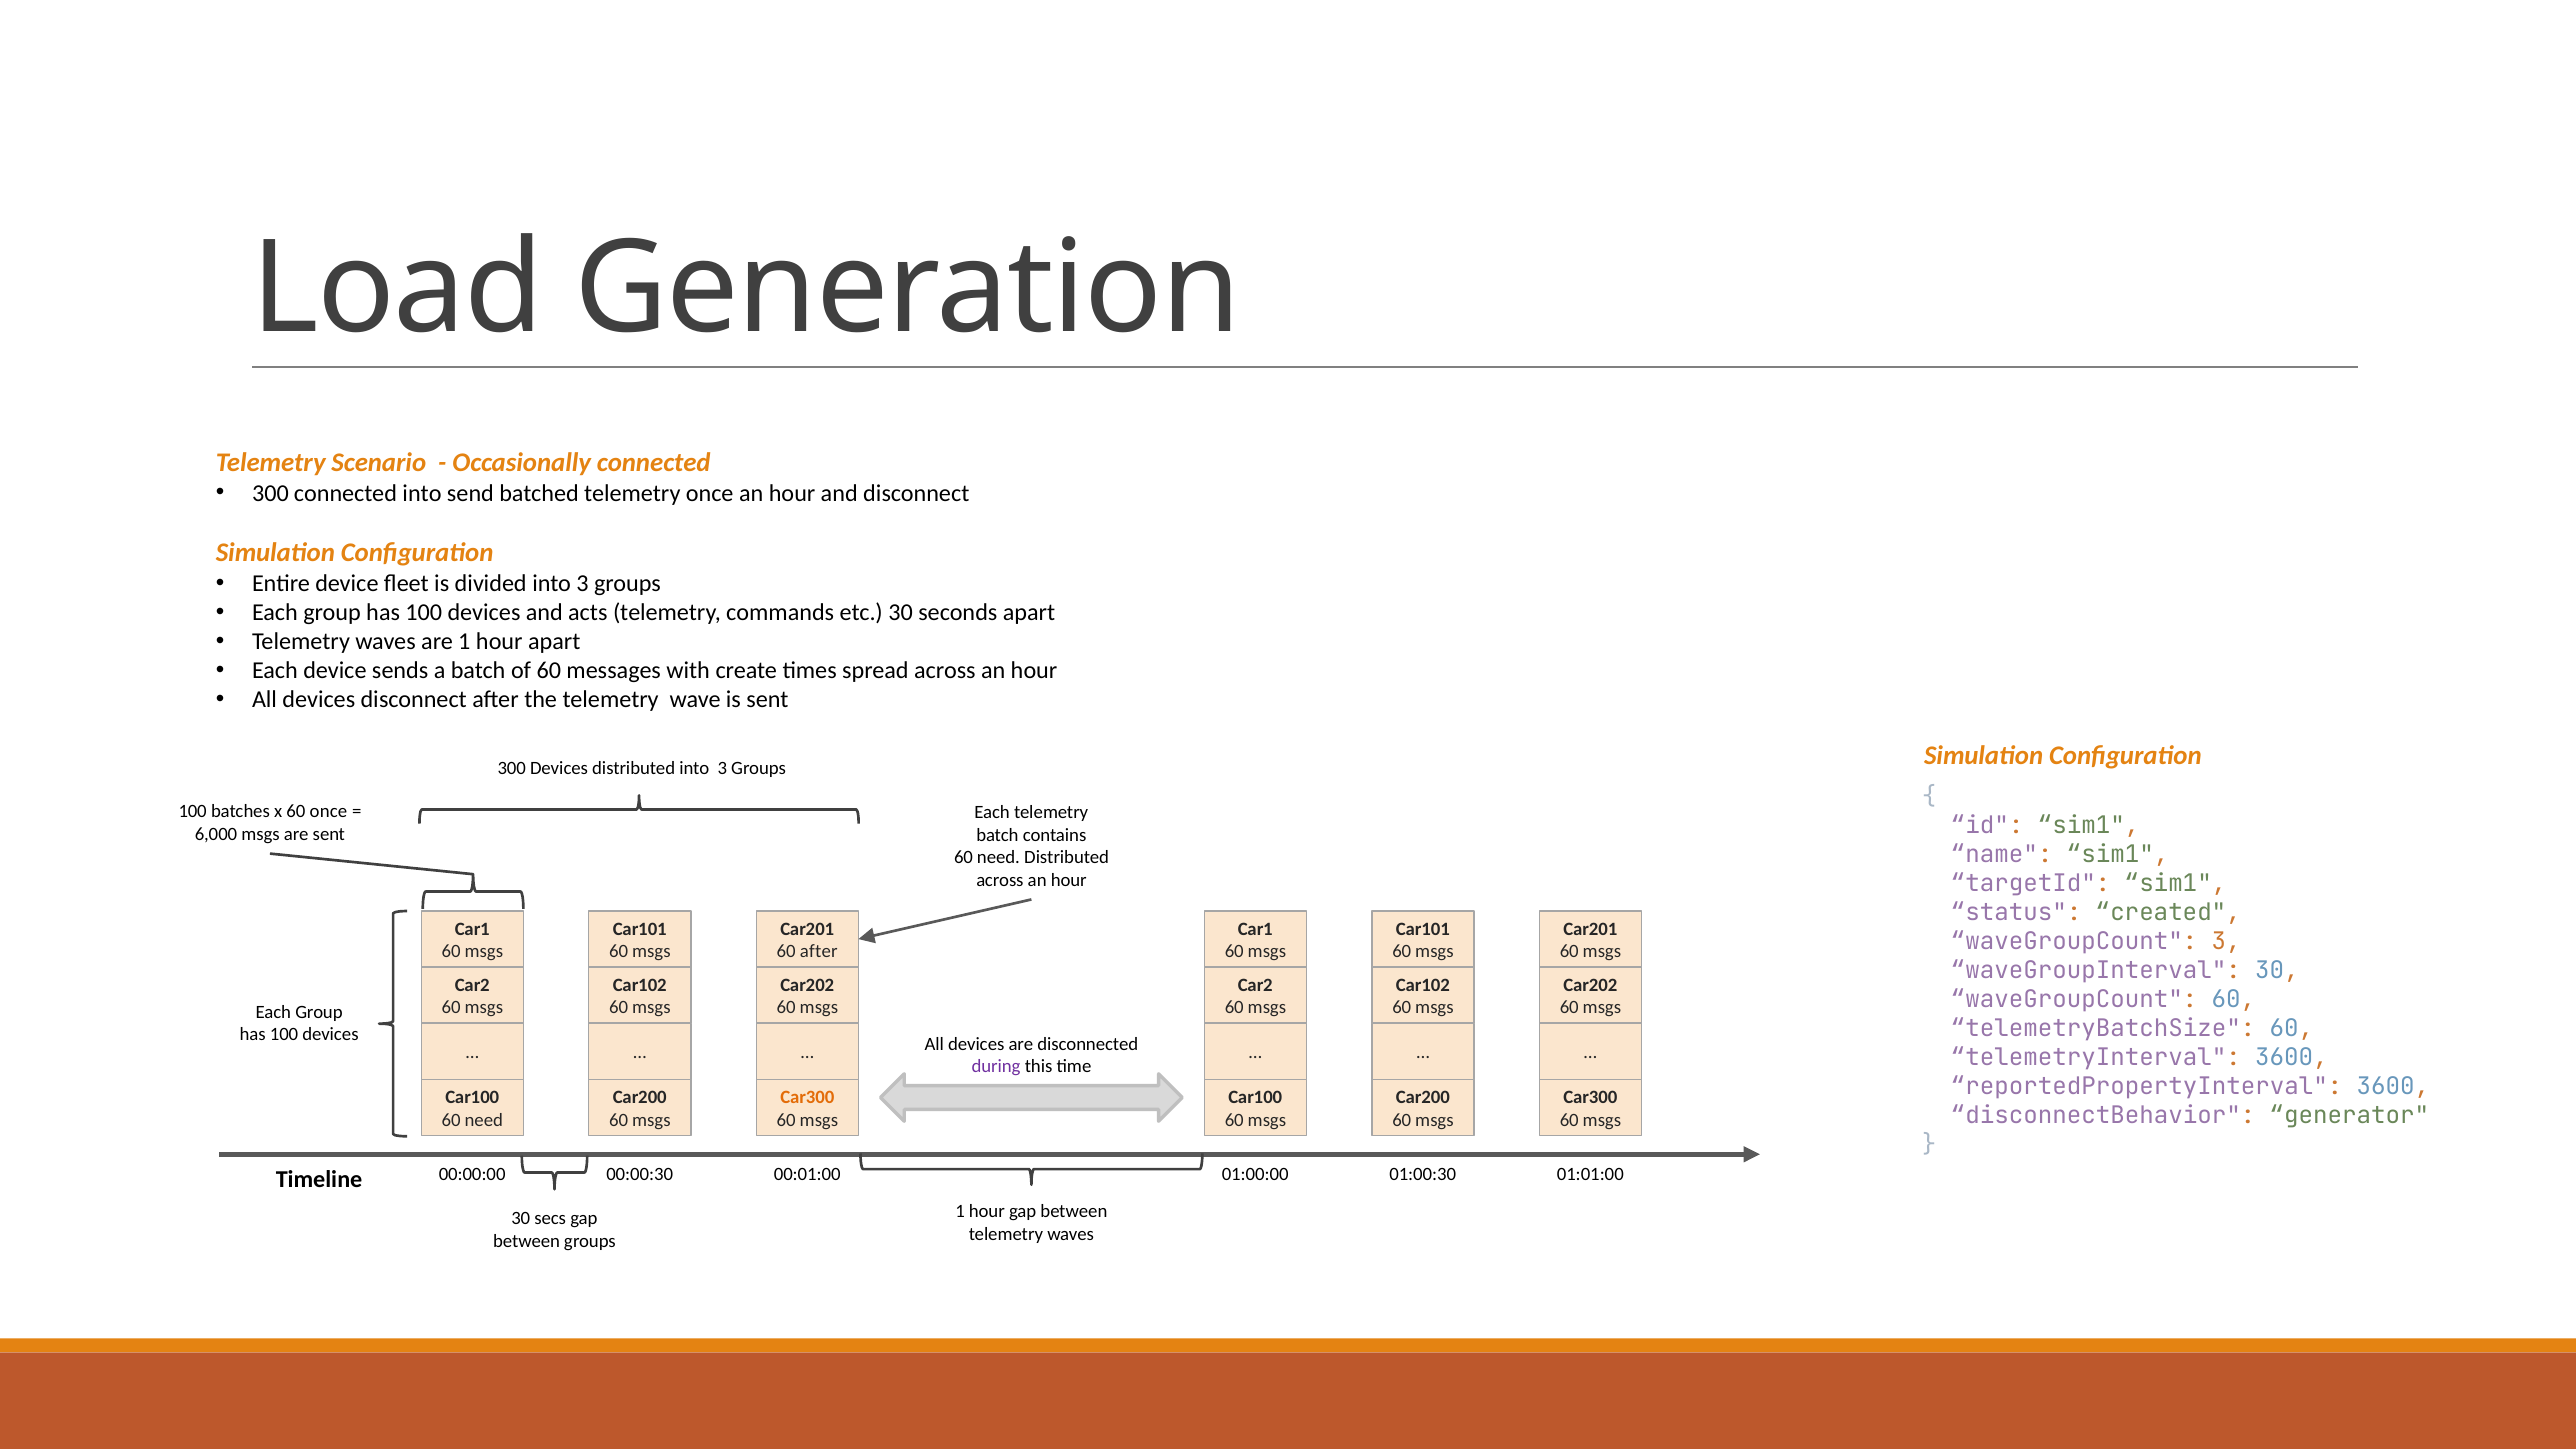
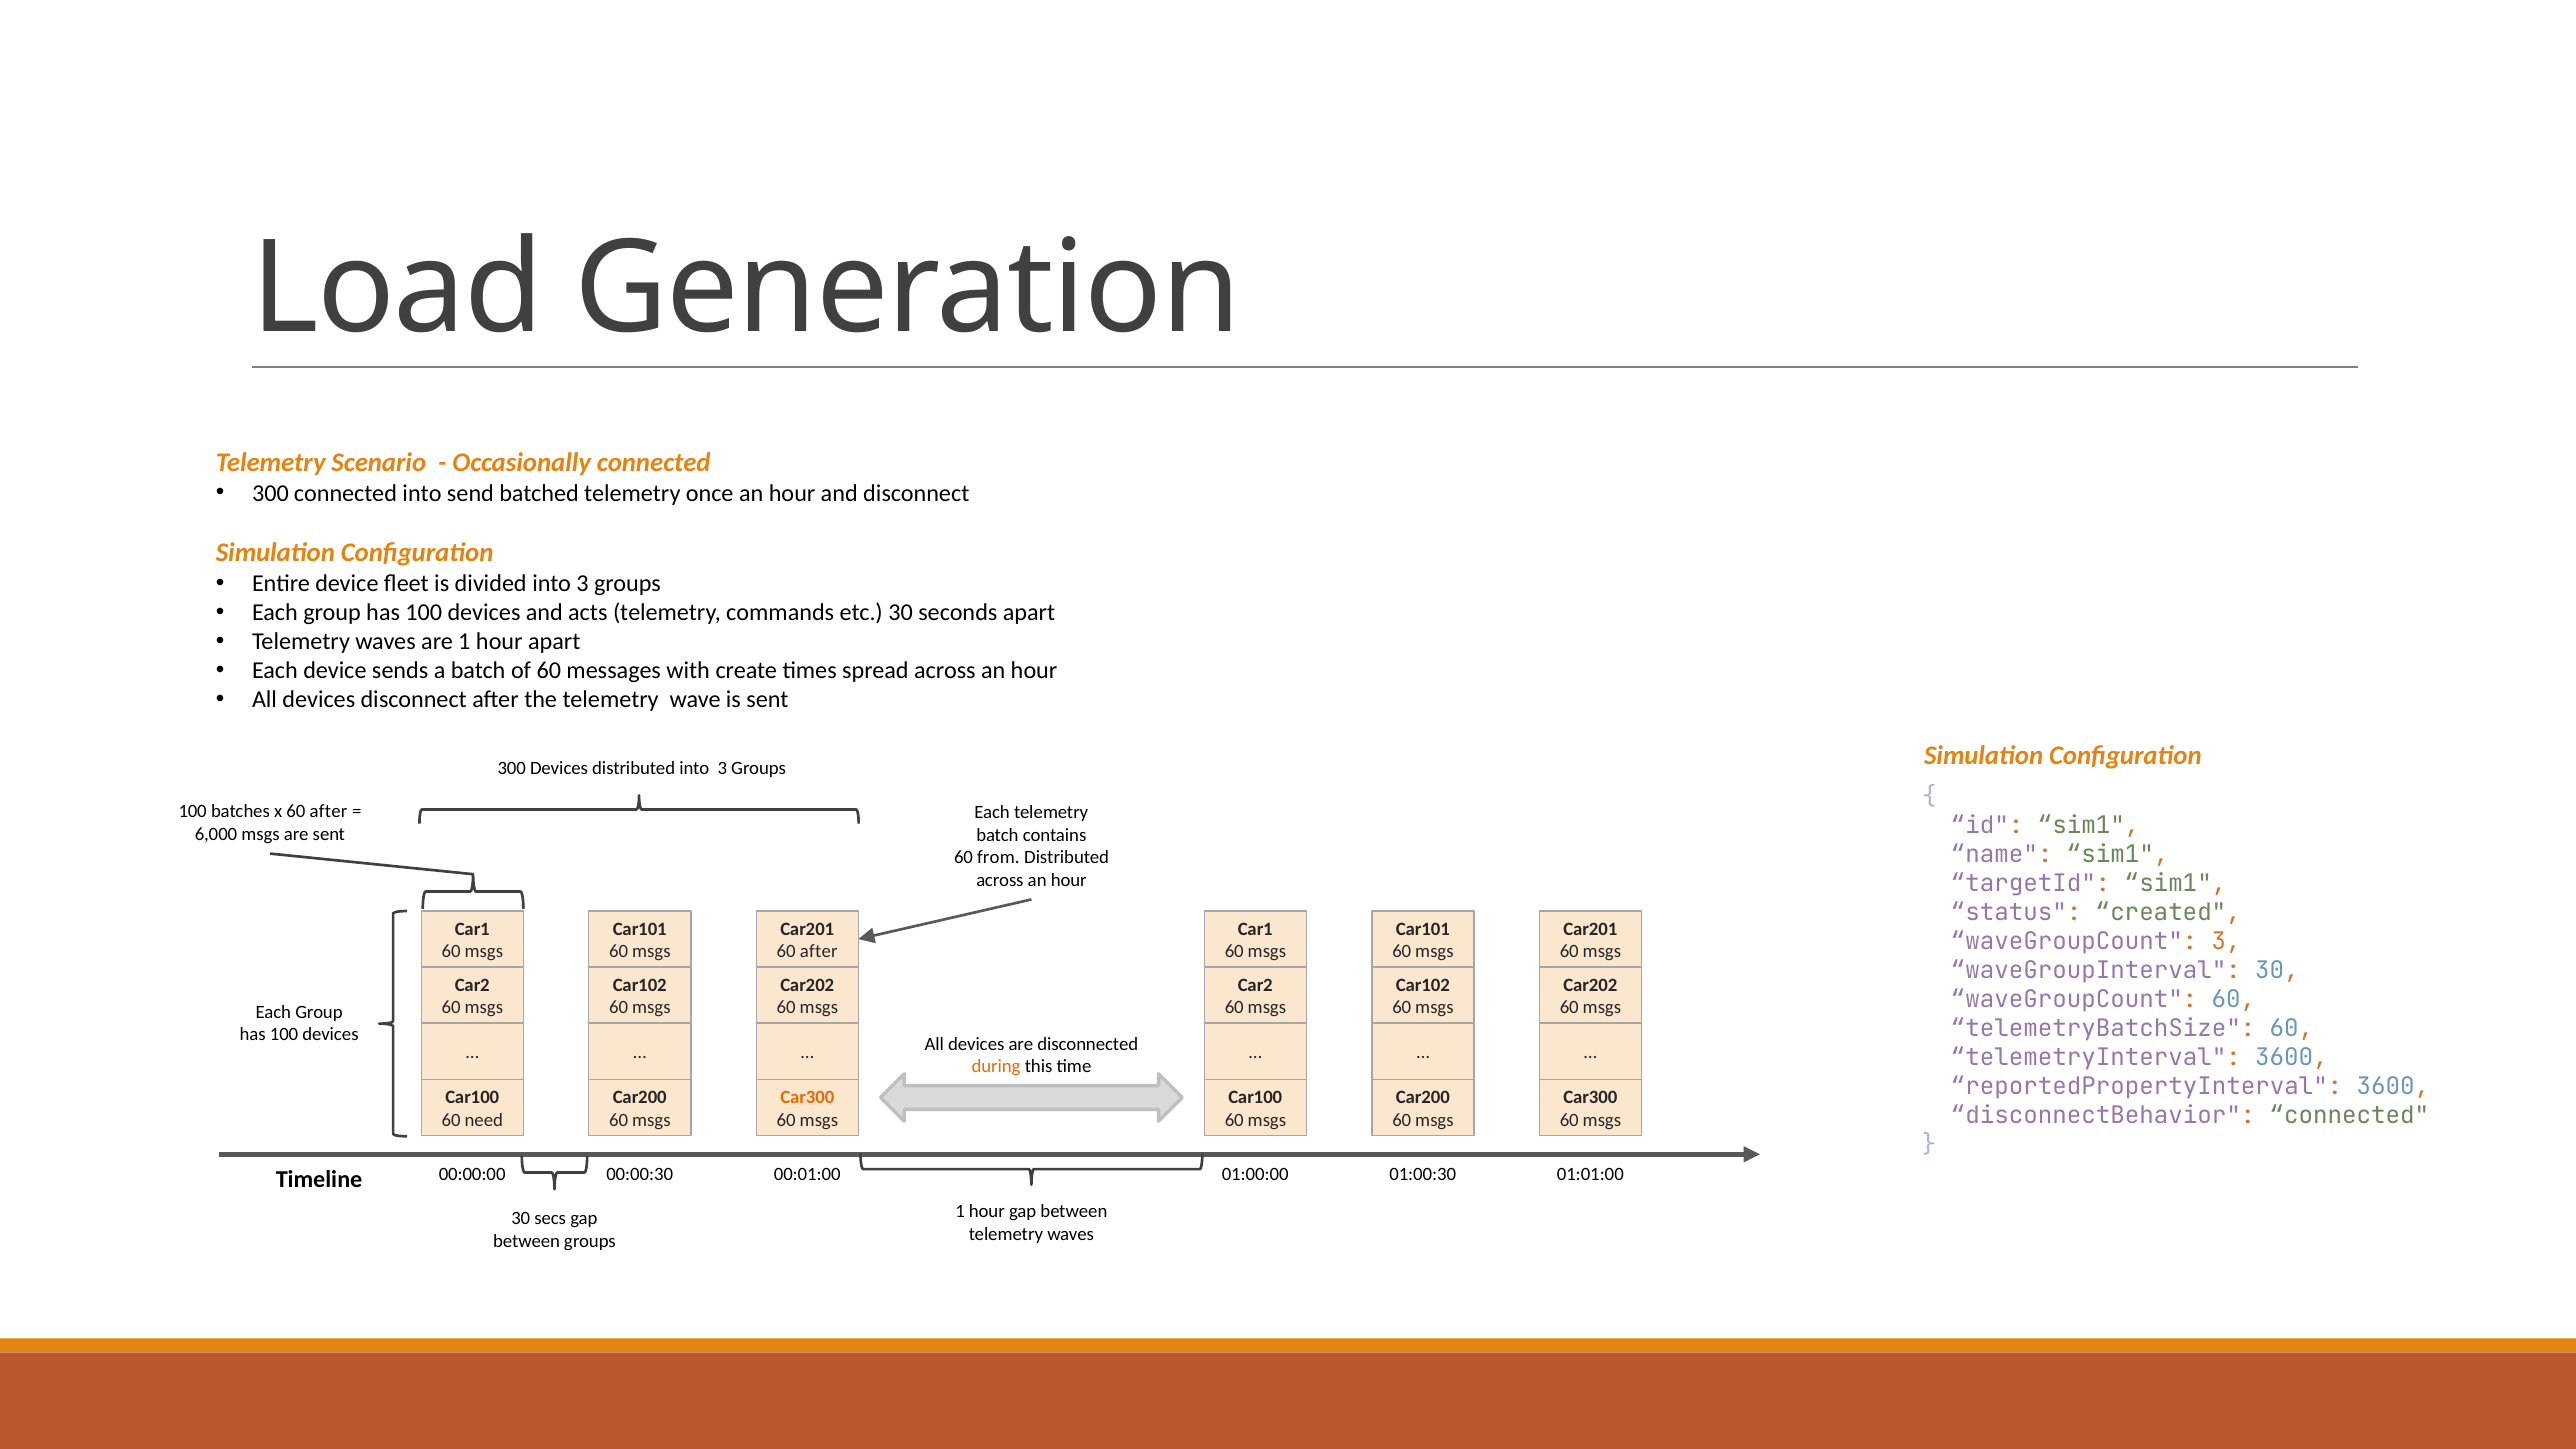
x 60 once: once -> after (329, 812)
need: need -> from (998, 857)
during colour: purple -> orange (996, 1067)
disconnectBehavior generator: generator -> connected (2349, 1116)
